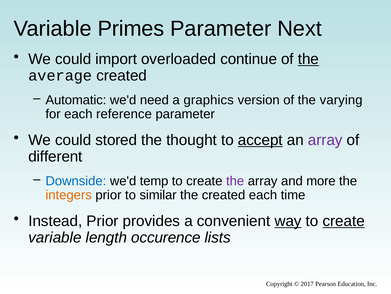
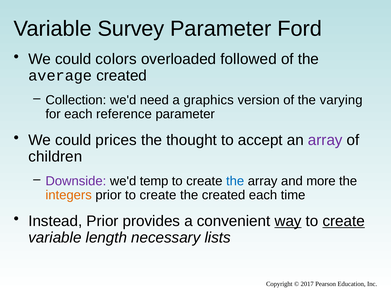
Primes: Primes -> Survey (131, 29)
Next: Next -> Ford (300, 29)
import: import -> colors (116, 59)
continue: continue -> followed (249, 59)
the underline: present -> none (308, 59)
Automatic: Automatic -> Collection (76, 100)
stored: stored -> prices (116, 140)
accept underline: present -> none (260, 140)
different: different -> children (55, 156)
Downside colour: blue -> purple (76, 181)
the colour: purple -> blue (235, 181)
prior to similar: similar -> create (158, 195)
occurence: occurence -> necessary (166, 237)
